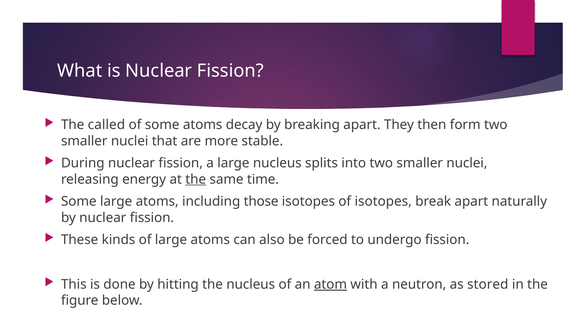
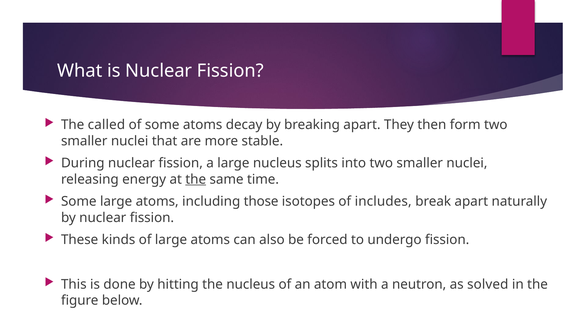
of isotopes: isotopes -> includes (383, 201)
atom underline: present -> none (330, 284)
stored: stored -> solved (488, 284)
